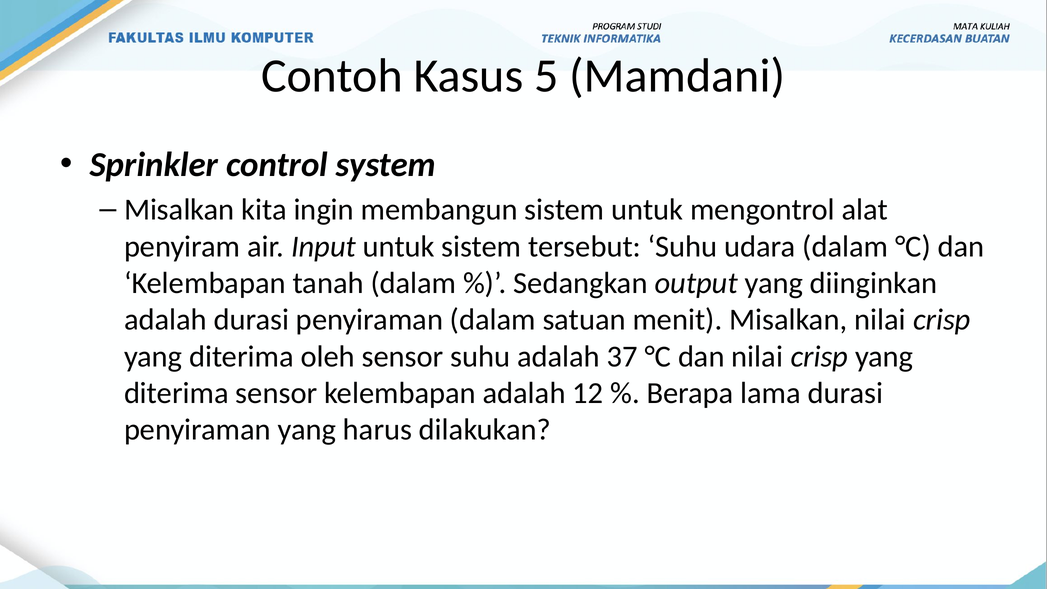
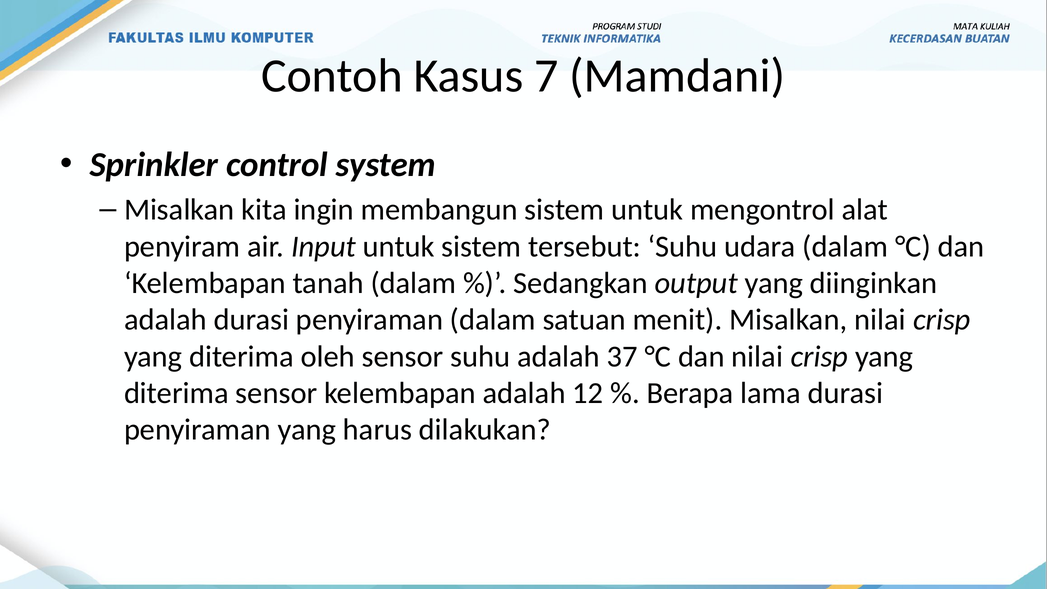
5: 5 -> 7 (546, 76)
